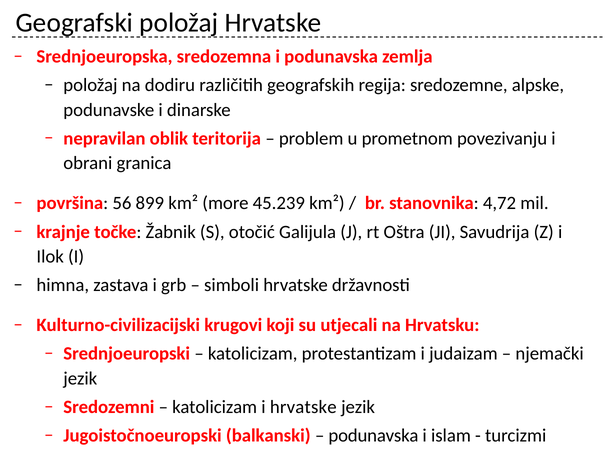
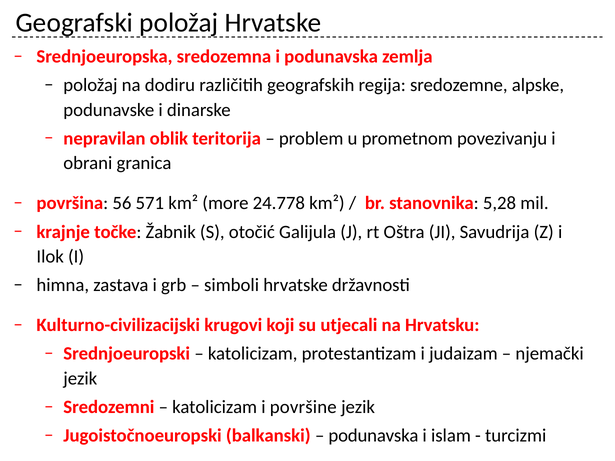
899: 899 -> 571 (150, 203)
45.239: 45.239 -> 24.778 (279, 203)
4,72: 4,72 -> 5,28 (500, 203)
i hrvatske: hrvatske -> površine (303, 407)
